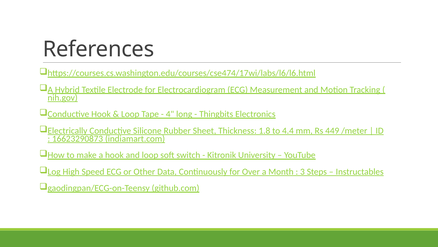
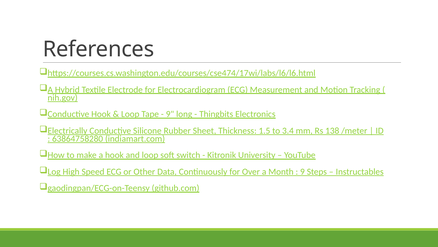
4: 4 -> 9 (170, 114)
1.8: 1.8 -> 1.5 (264, 130)
4.4: 4.4 -> 3.4 (288, 130)
449: 449 -> 138 (332, 130)
16623290873: 16623290873 -> 63864758280 (78, 138)
3: 3 -> 9 (302, 171)
